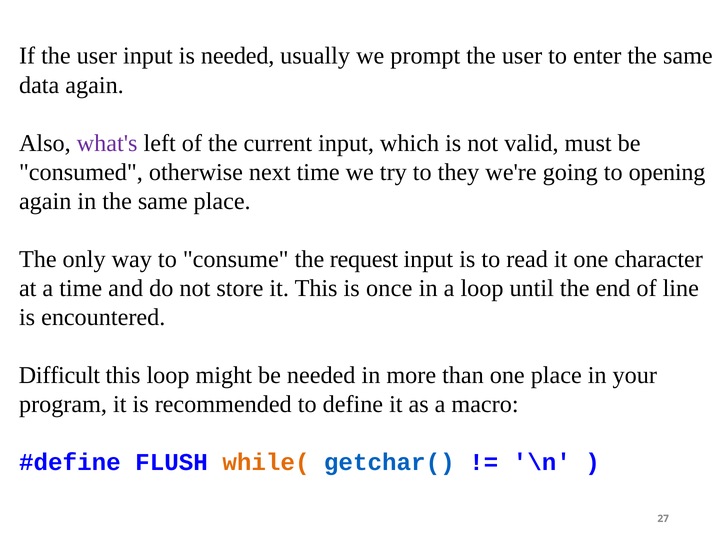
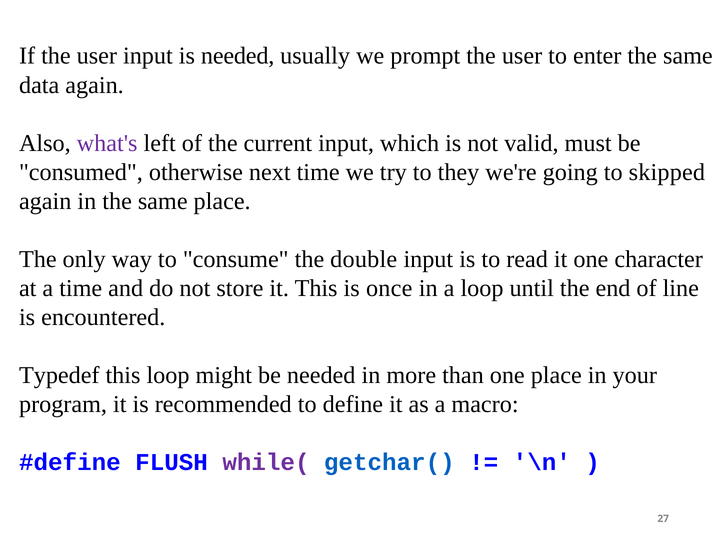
opening: opening -> skipped (667, 172)
request: request -> double (364, 259)
Difficult: Difficult -> Typedef (59, 376)
while( colour: orange -> purple (266, 463)
